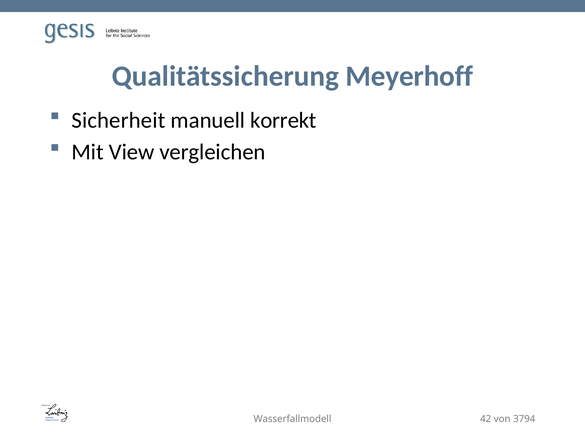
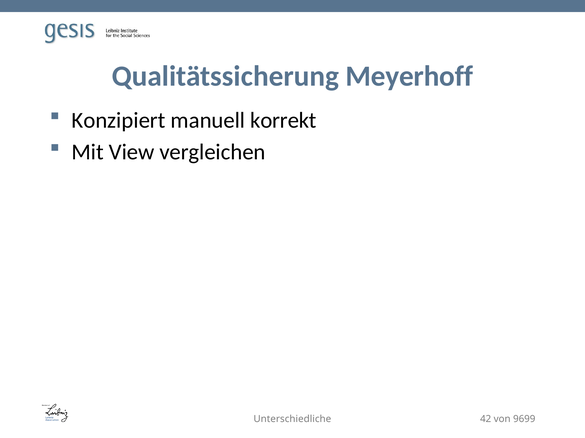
Sicherheit: Sicherheit -> Konzipiert (119, 121)
Wasserfallmodell: Wasserfallmodell -> Unterschiedliche (292, 420)
3794: 3794 -> 9699 (524, 420)
